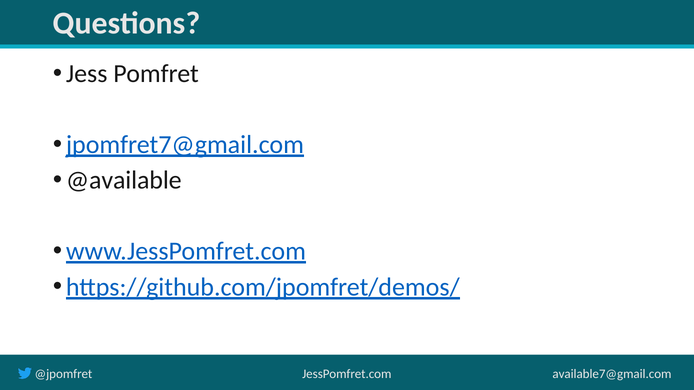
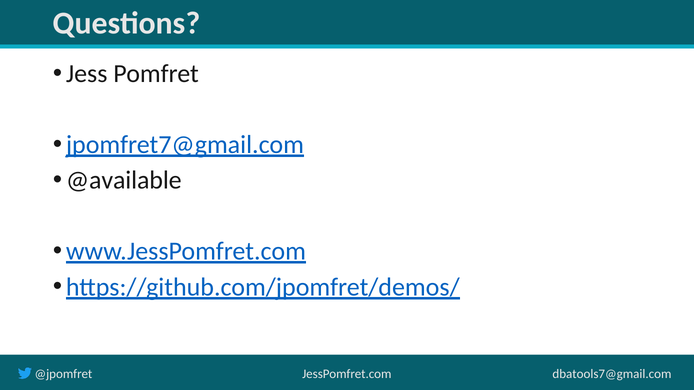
available7@gmail.com: available7@gmail.com -> dbatools7@gmail.com (612, 374)
